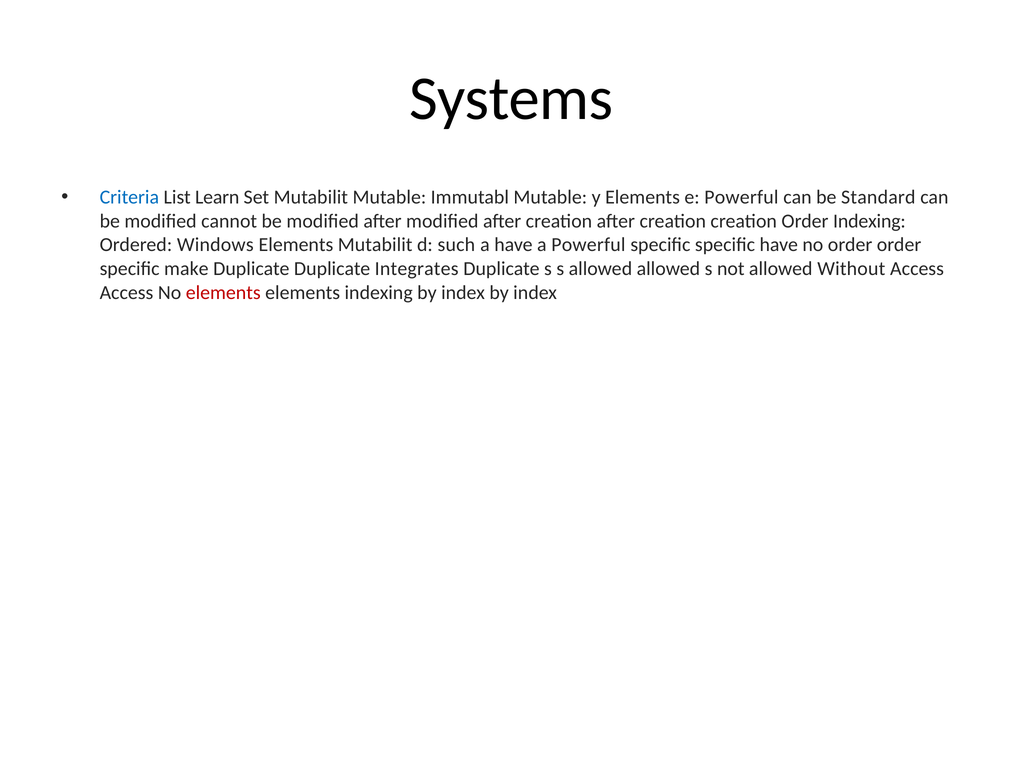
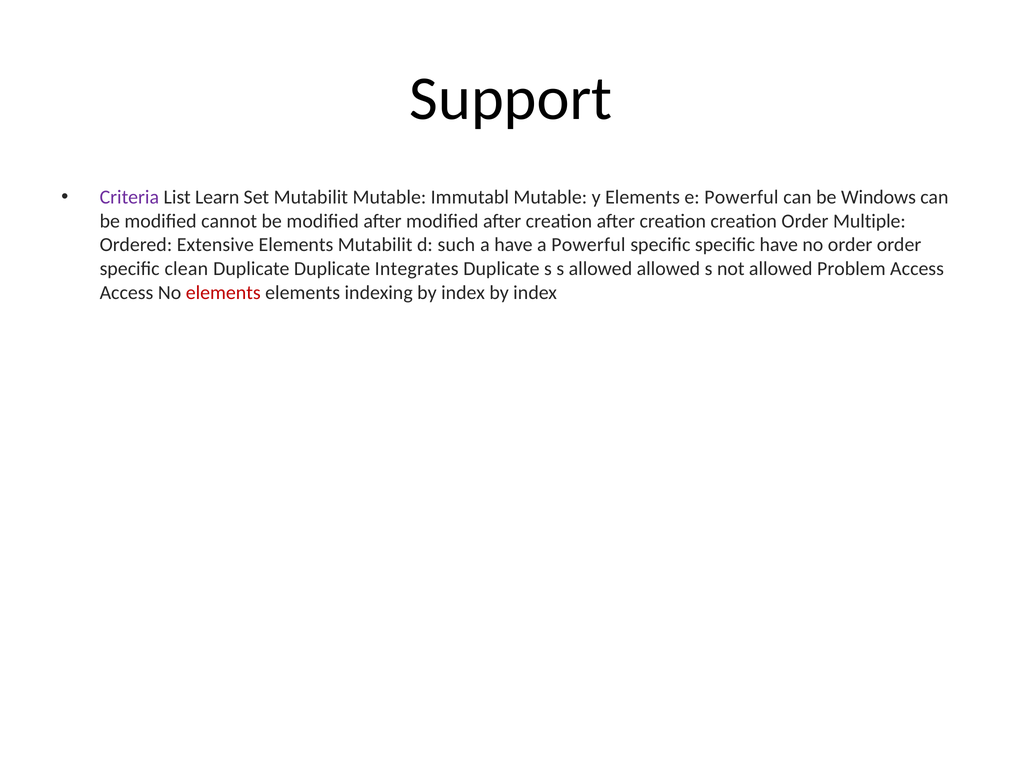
Systems: Systems -> Support (511, 99)
Criteria colour: blue -> purple (129, 197)
Standard: Standard -> Windows (878, 197)
Order Indexing: Indexing -> Multiple (869, 221)
Windows: Windows -> Extensive (215, 245)
make: make -> clean (186, 269)
Without: Without -> Problem (851, 269)
